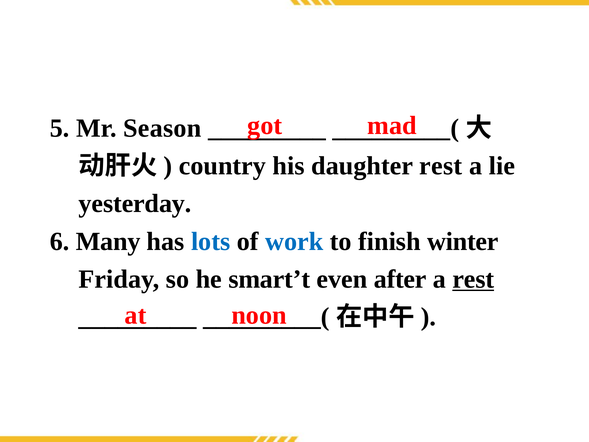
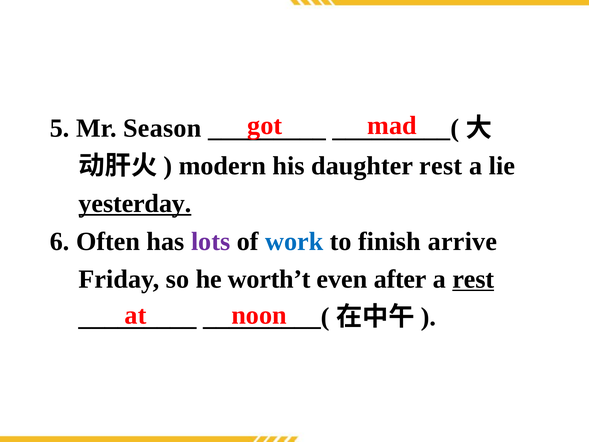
country: country -> modern (222, 166)
yesterday underline: none -> present (135, 204)
Many: Many -> Often (108, 241)
lots colour: blue -> purple (211, 241)
winter: winter -> arrive (462, 241)
smart’t: smart’t -> worth’t (269, 279)
